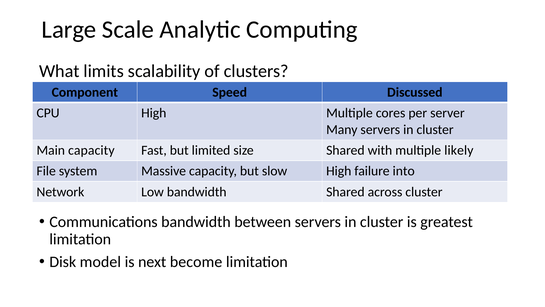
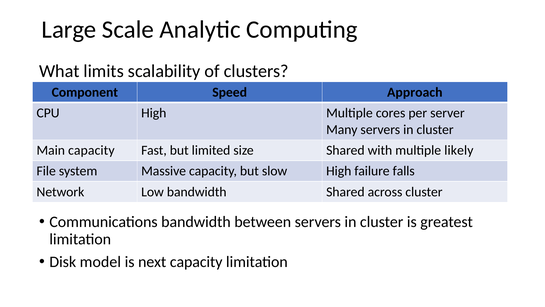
Discussed: Discussed -> Approach (415, 92)
into: into -> falls (404, 171)
next become: become -> capacity (196, 262)
